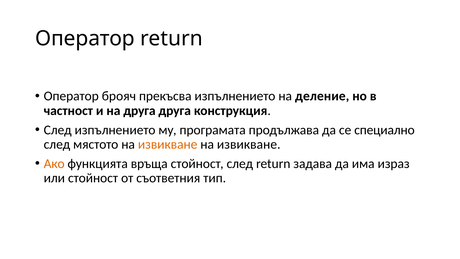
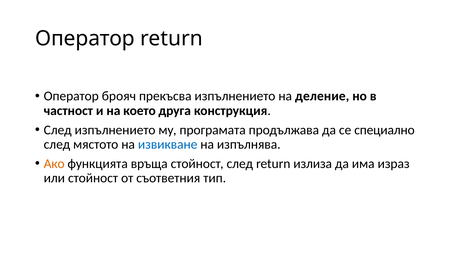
на друга: друга -> което (139, 111)
извикване colour: orange -> blue (168, 144)
извикване: извикване -> изпълнява (249, 144)
задава: задава -> излиза (313, 164)
